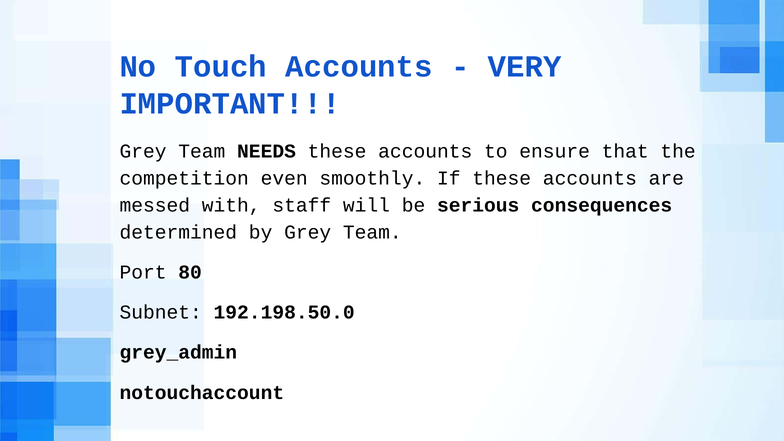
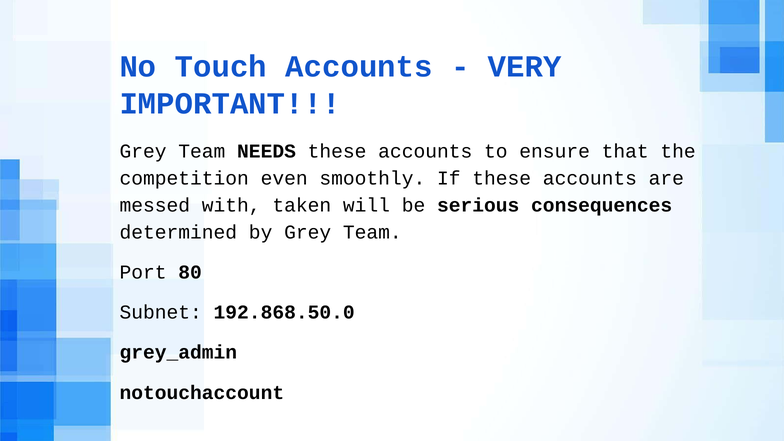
staff: staff -> taken (302, 205)
192.198.50.0: 192.198.50.0 -> 192.868.50.0 (284, 312)
